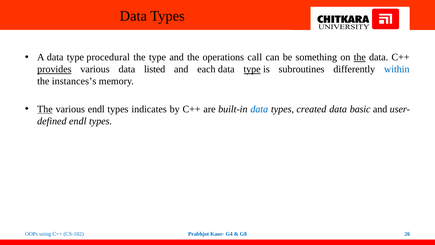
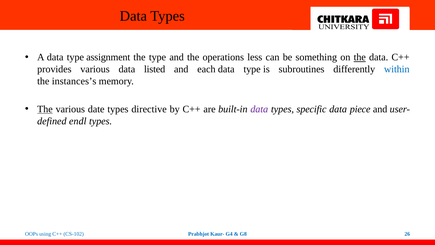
procedural: procedural -> assignment (108, 57)
call: call -> less (255, 57)
provides underline: present -> none (54, 69)
type underline: present -> none (252, 69)
various endl: endl -> date (96, 109)
indicates: indicates -> directive (149, 109)
data colour: blue -> purple (259, 109)
created: created -> specific (311, 109)
basic: basic -> piece (360, 109)
